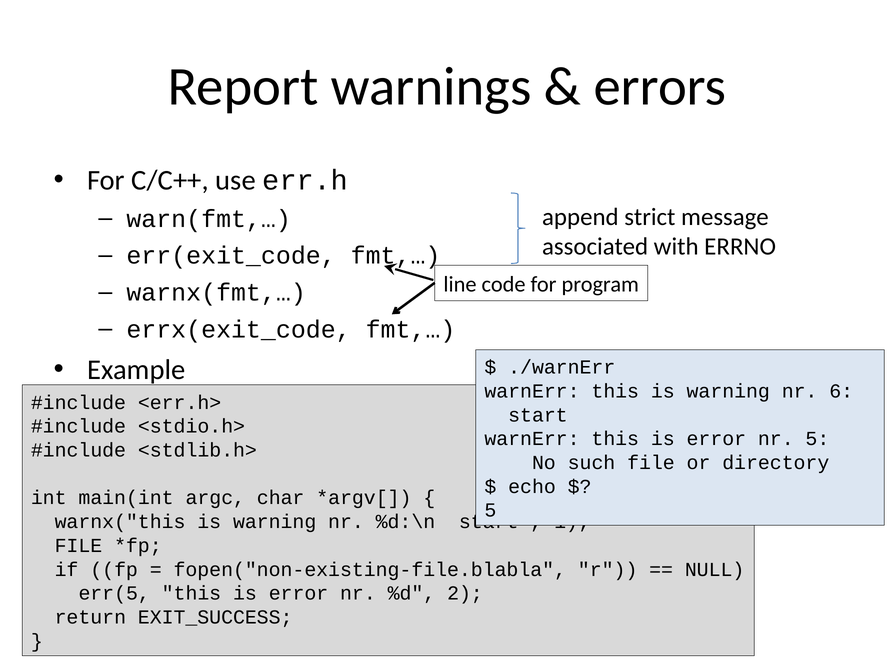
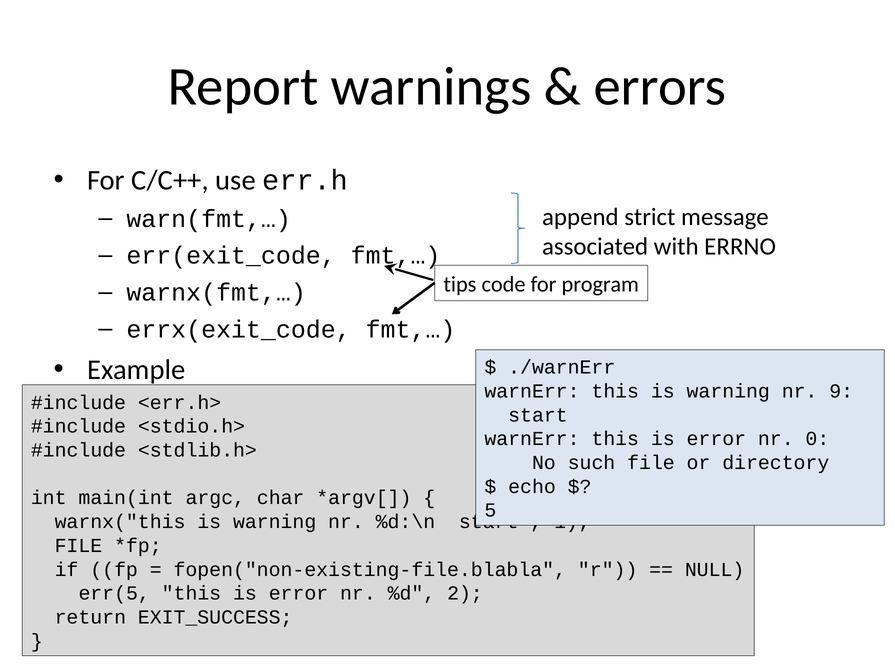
line: line -> tips (460, 285)
6: 6 -> 9 (841, 391)
nr 5: 5 -> 0 (817, 439)
